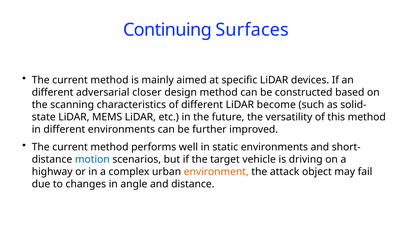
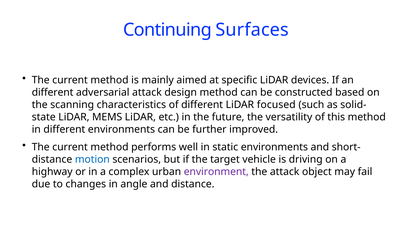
adversarial closer: closer -> attack (147, 92)
become: become -> focused (276, 105)
environment colour: orange -> purple (216, 172)
